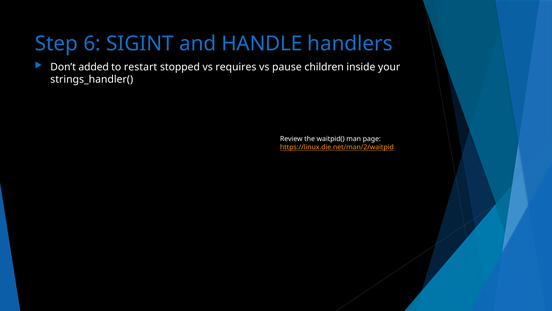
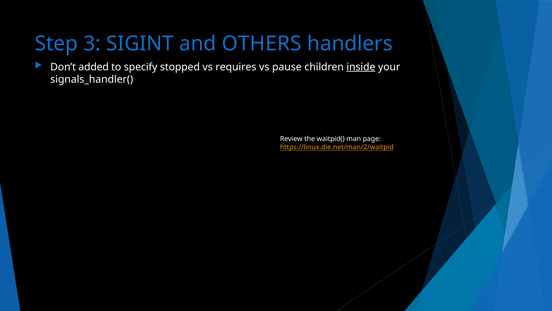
6: 6 -> 3 (92, 44)
HANDLE: HANDLE -> OTHERS (262, 44)
restart: restart -> specify (141, 67)
inside underline: none -> present (361, 67)
strings_handler(: strings_handler( -> signals_handler( (92, 79)
